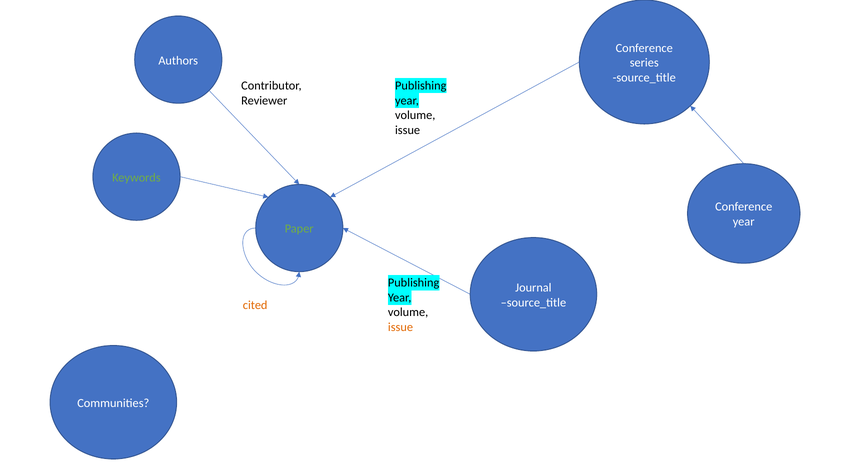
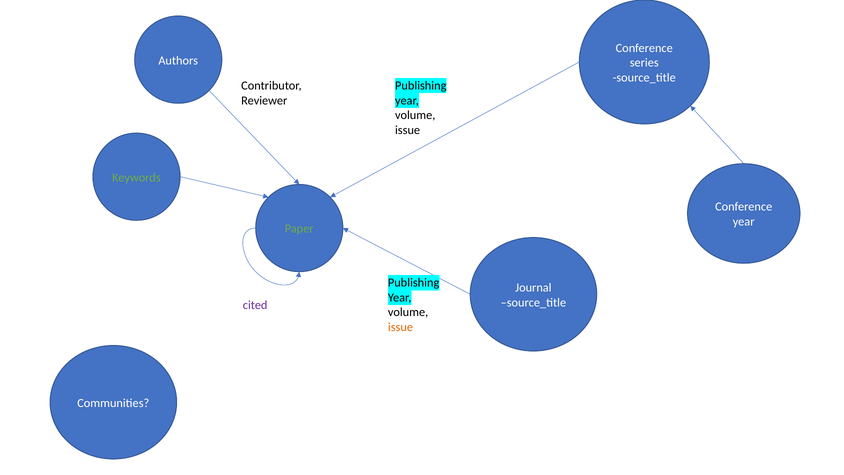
cited colour: orange -> purple (255, 305)
